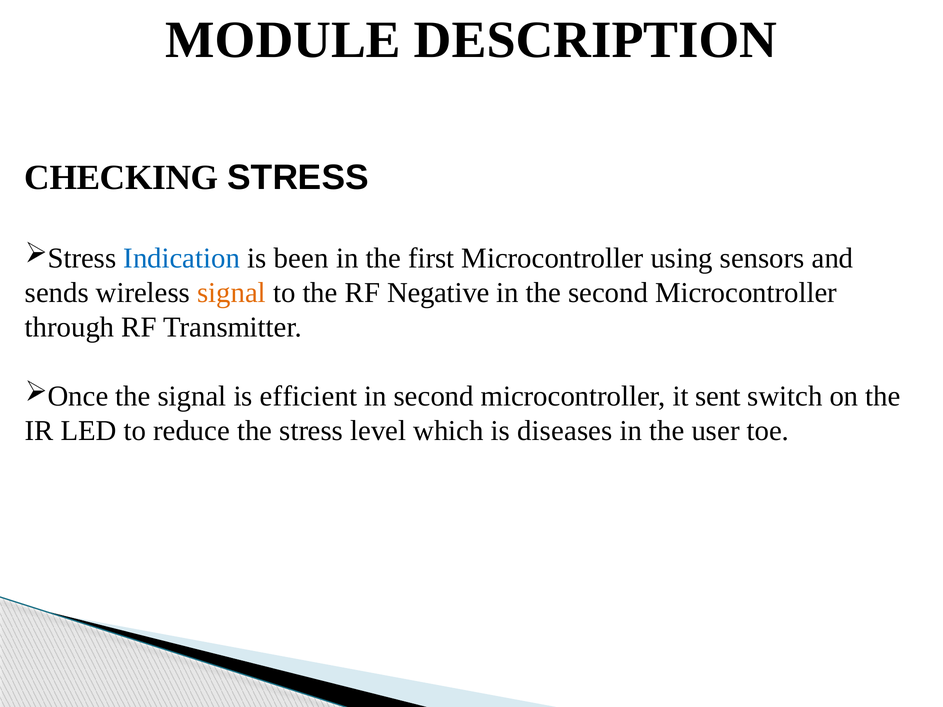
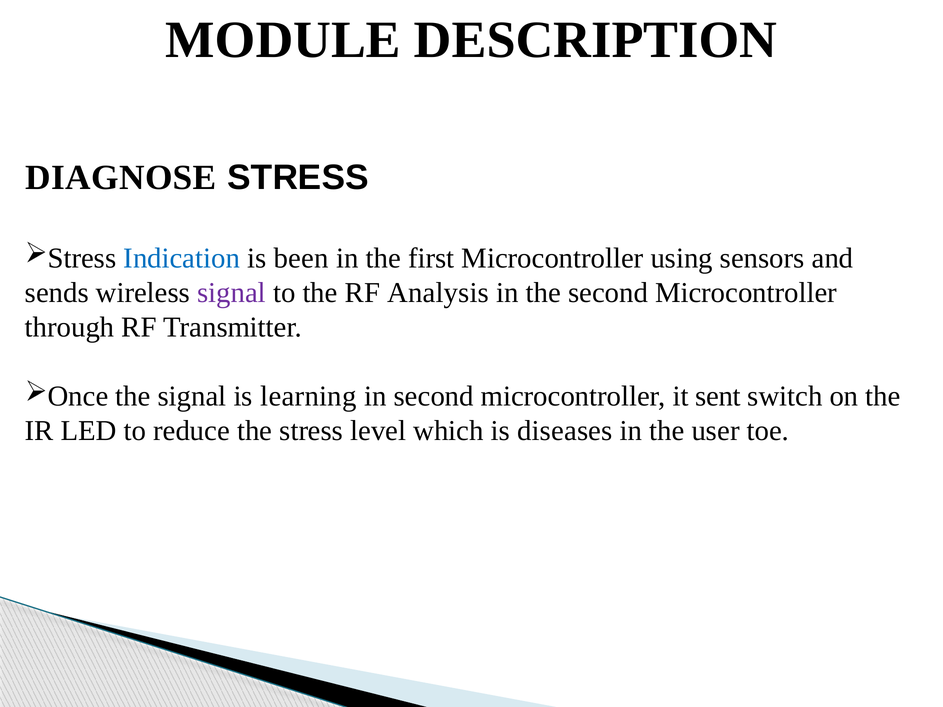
CHECKING: CHECKING -> DIAGNOSE (121, 178)
signal colour: orange -> purple (232, 293)
Negative: Negative -> Analysis (438, 293)
efficient: efficient -> learning (308, 396)
